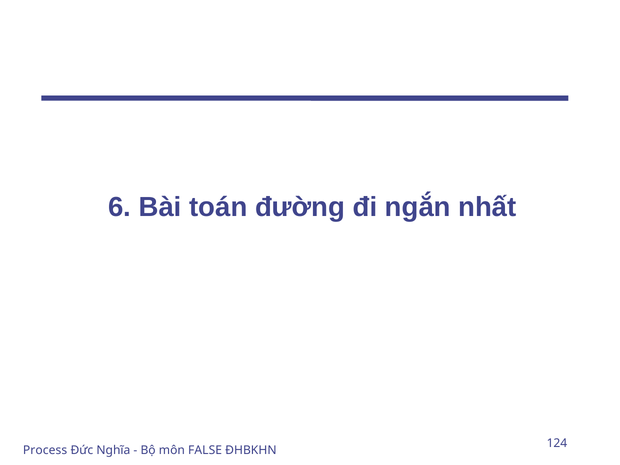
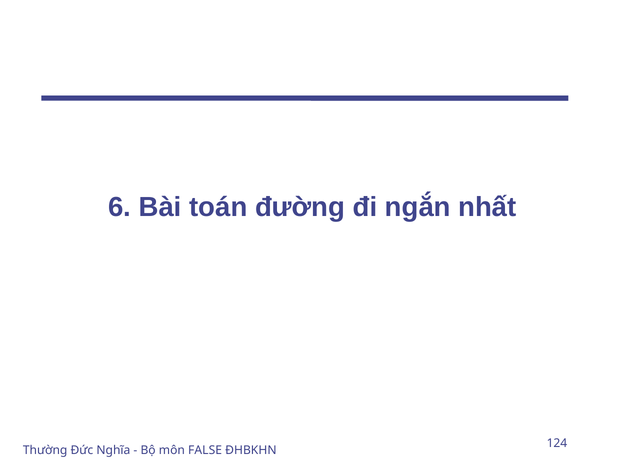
Process: Process -> Thường (45, 450)
